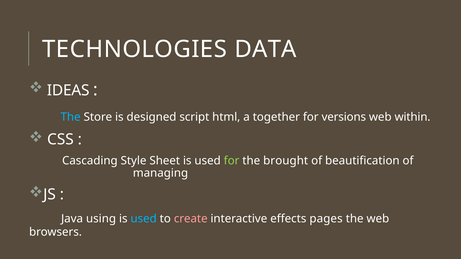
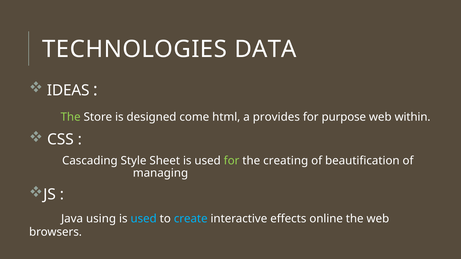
The colour: light blue -> light green (71, 117)
script: script -> come (194, 117)
together: together -> provides (276, 117)
versions: versions -> purpose (344, 117)
brought: brought -> creating (286, 161)
create colour: pink -> light blue (191, 219)
pages: pages -> online (326, 219)
